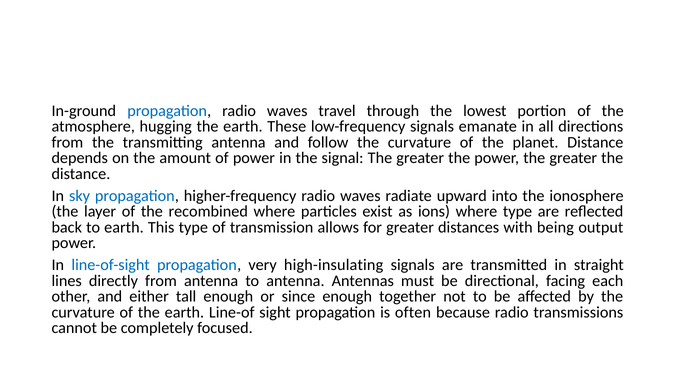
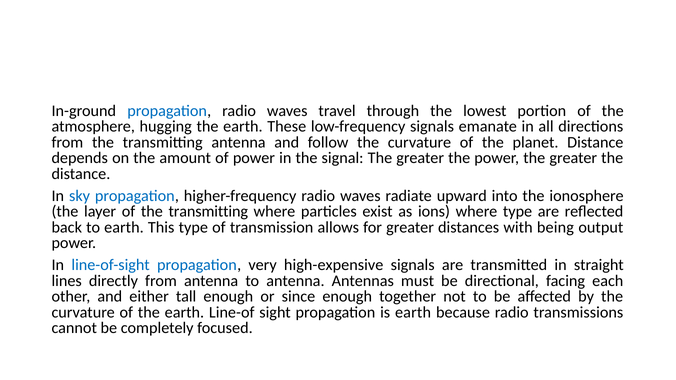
of the recombined: recombined -> transmitting (208, 212)
high-insulating: high-insulating -> high-expensive (334, 265)
is often: often -> earth (413, 312)
